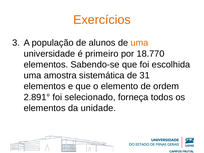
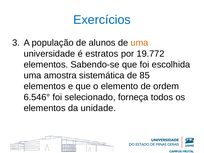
Exercícios colour: orange -> blue (102, 20)
primeiro: primeiro -> estratos (102, 54)
18.770: 18.770 -> 19.772 (151, 54)
31: 31 -> 85 (145, 75)
2.891°: 2.891° -> 6.546° (37, 97)
